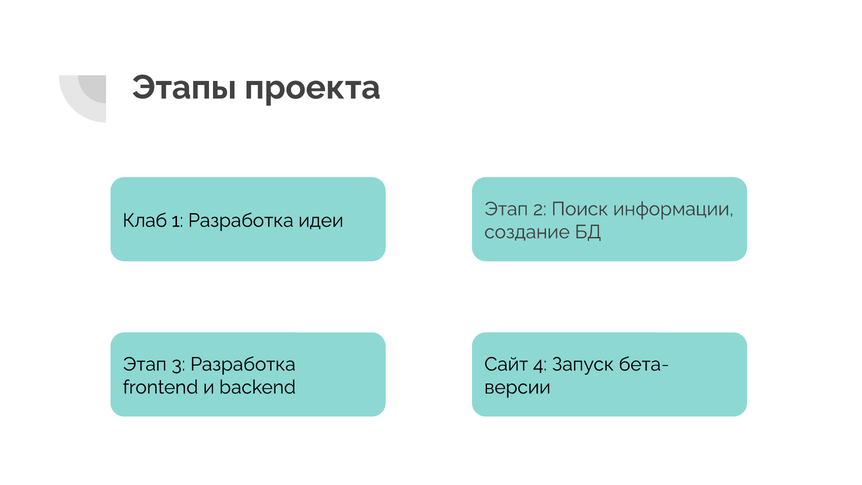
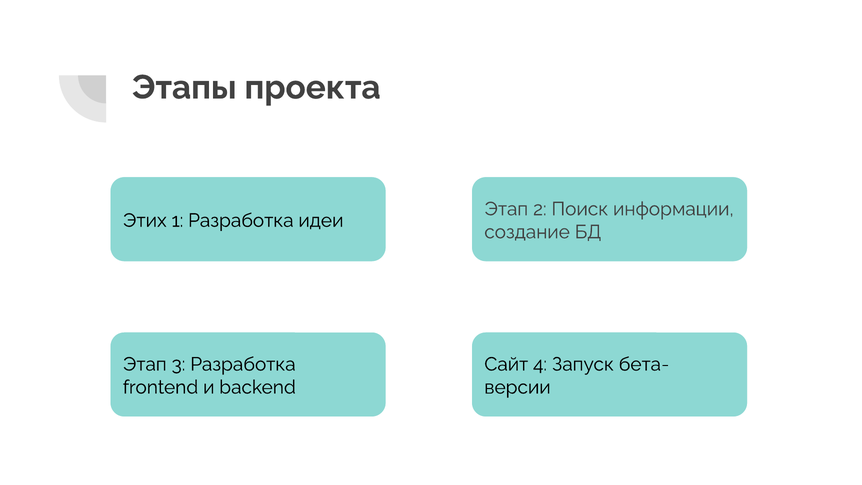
Клаб: Клаб -> Этих (145, 220)
